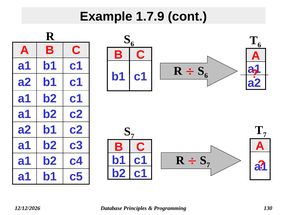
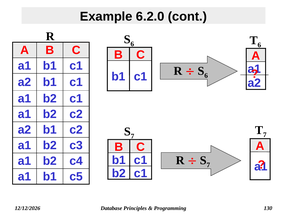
1.7.9: 1.7.9 -> 6.2.0 (150, 16)
